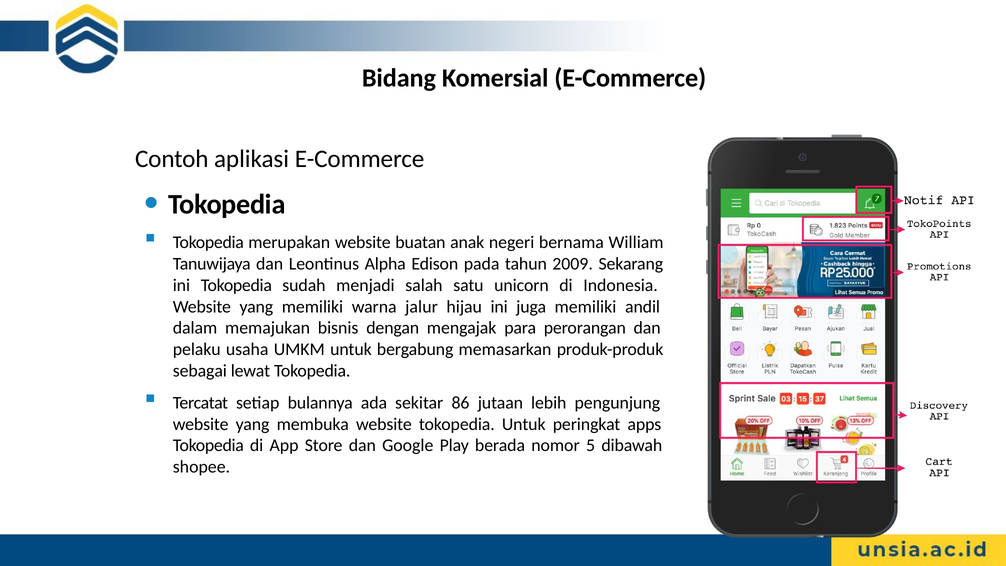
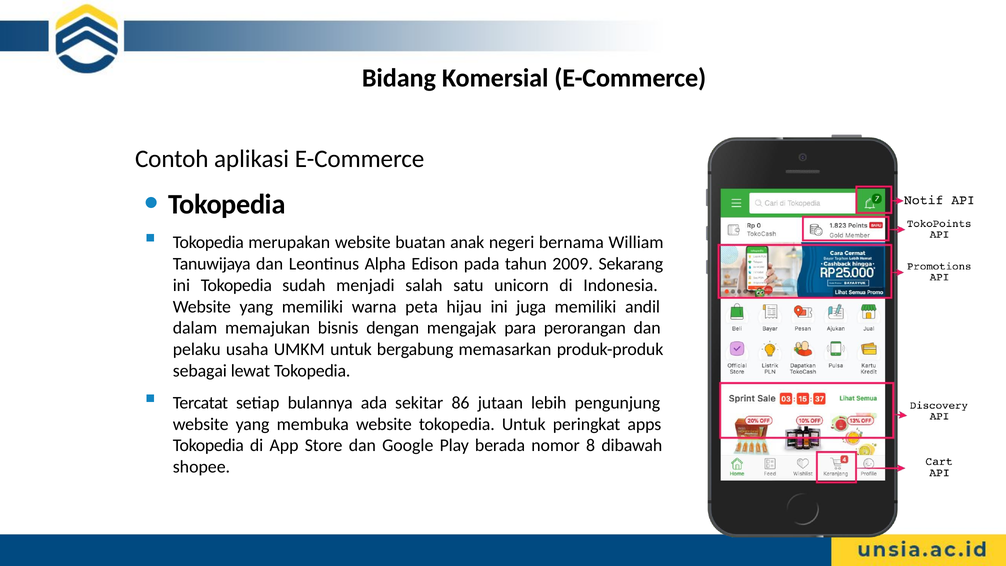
jalur: jalur -> peta (422, 307)
5: 5 -> 8 (591, 445)
